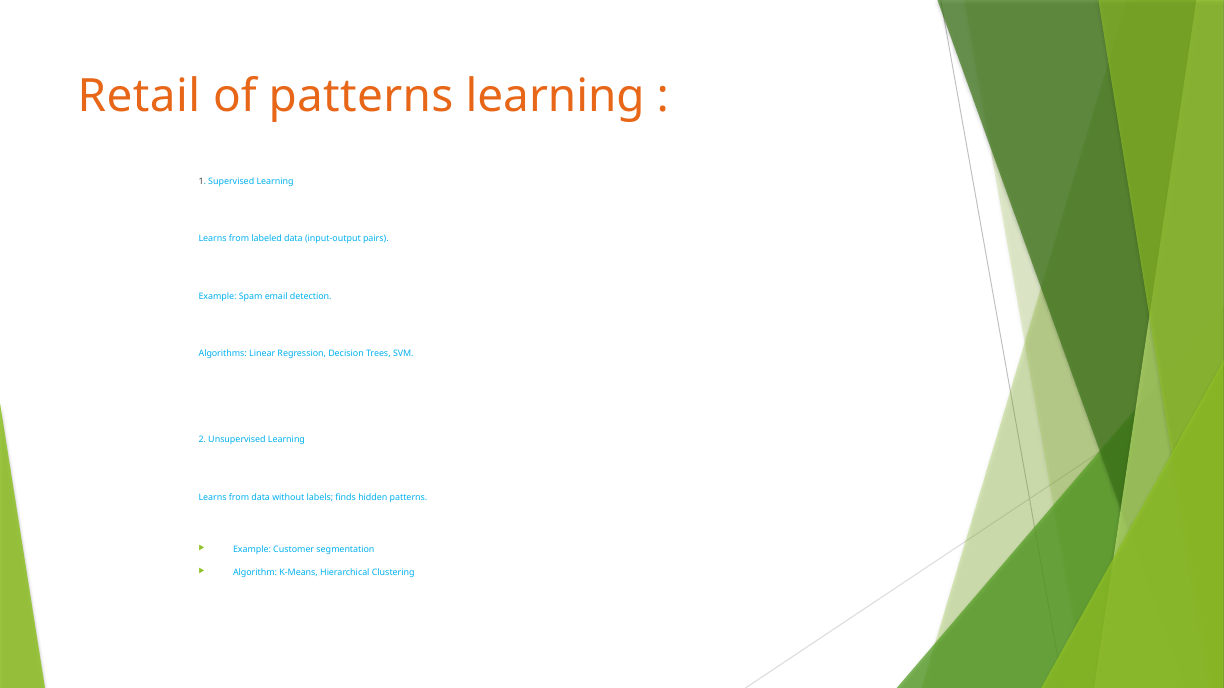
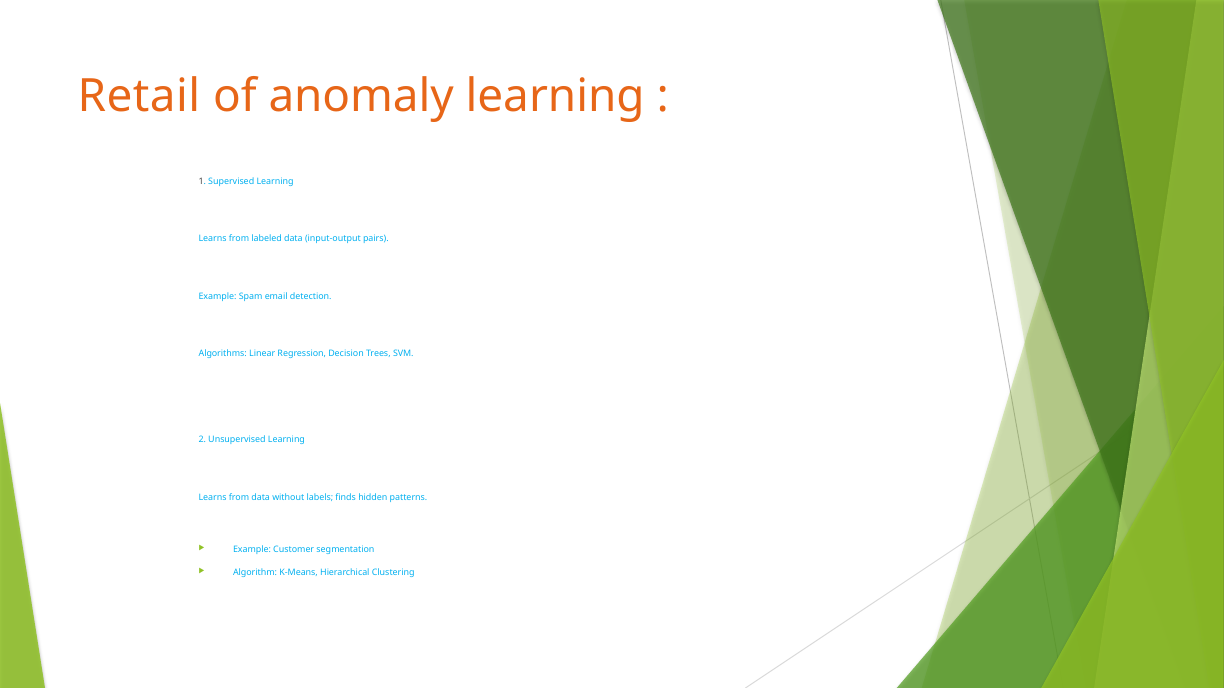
of patterns: patterns -> anomaly (361, 97)
